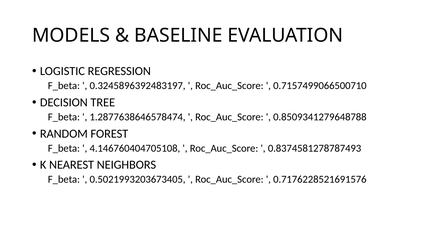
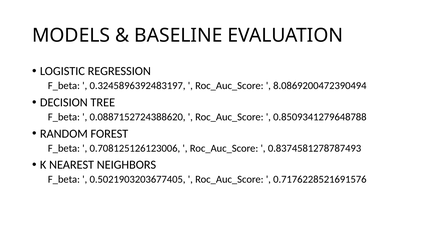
0.7157499066500710: 0.7157499066500710 -> 8.0869200472390494 (320, 86)
1.2877638646578474: 1.2877638646578474 -> 0.0887152724388620 (138, 117)
4.146760404705108: 4.146760404705108 -> 0.708125126123006 (135, 148)
0.5021993203673405: 0.5021993203673405 -> 0.5021903203677405 (138, 179)
